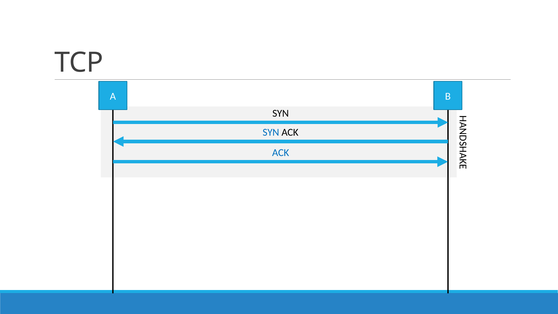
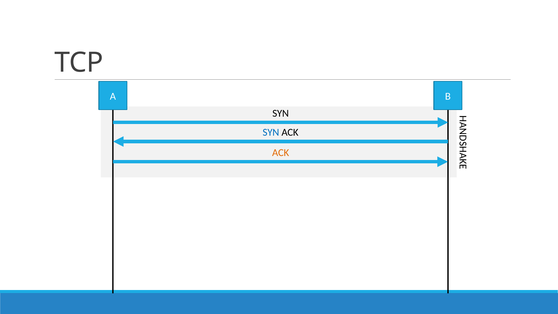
ACK colour: blue -> orange (281, 153)
